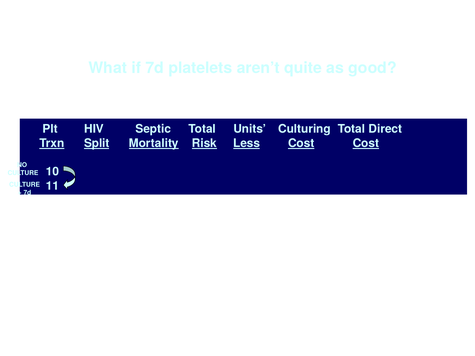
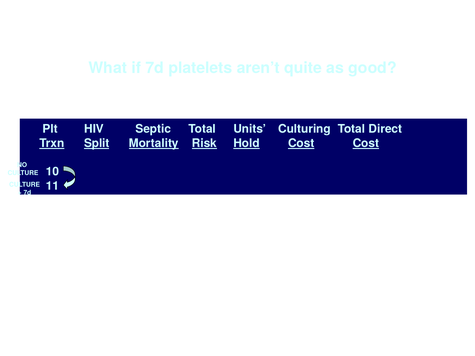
Less: Less -> Hold (247, 143)
